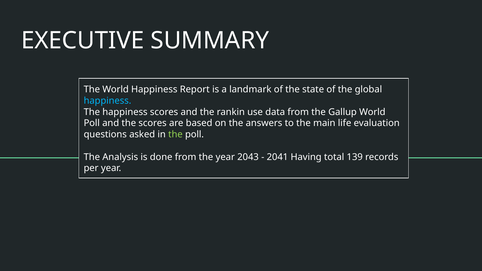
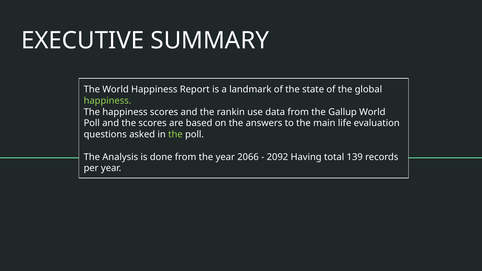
happiness colour: light blue -> light green (107, 101)
2043: 2043 -> 2066 (248, 157)
2041: 2041 -> 2092 (277, 157)
